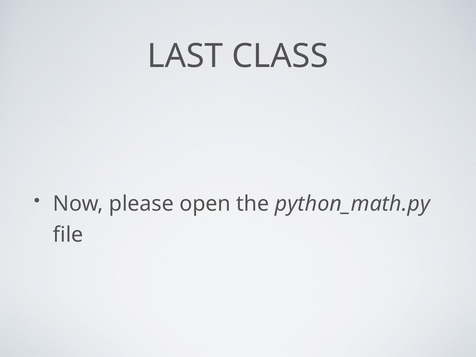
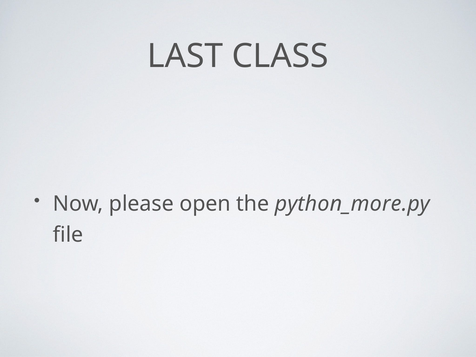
python_math.py: python_math.py -> python_more.py (352, 204)
